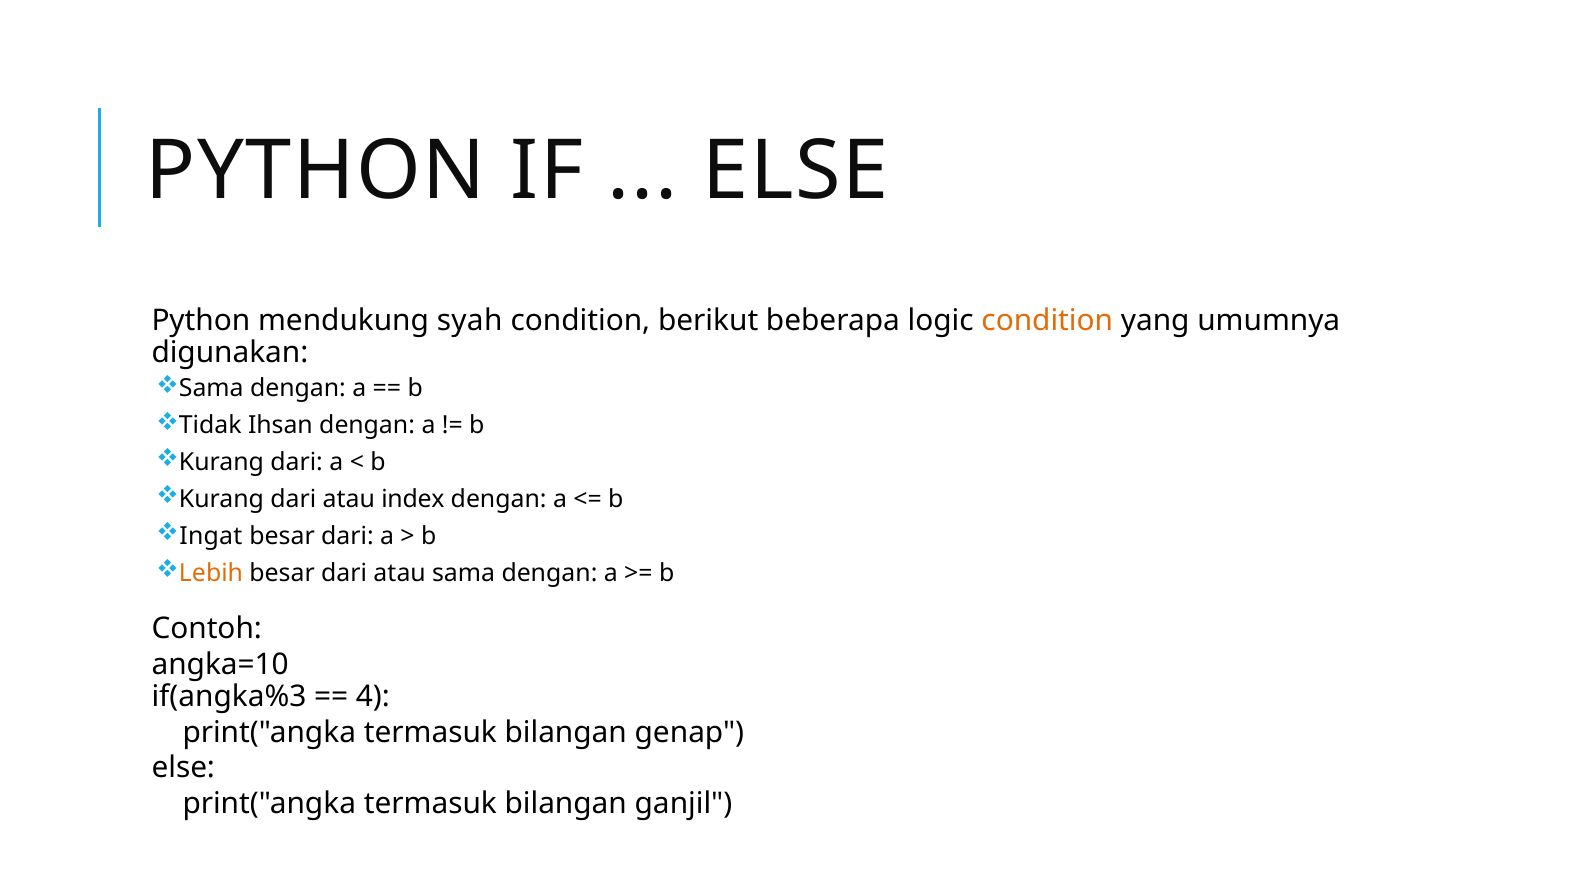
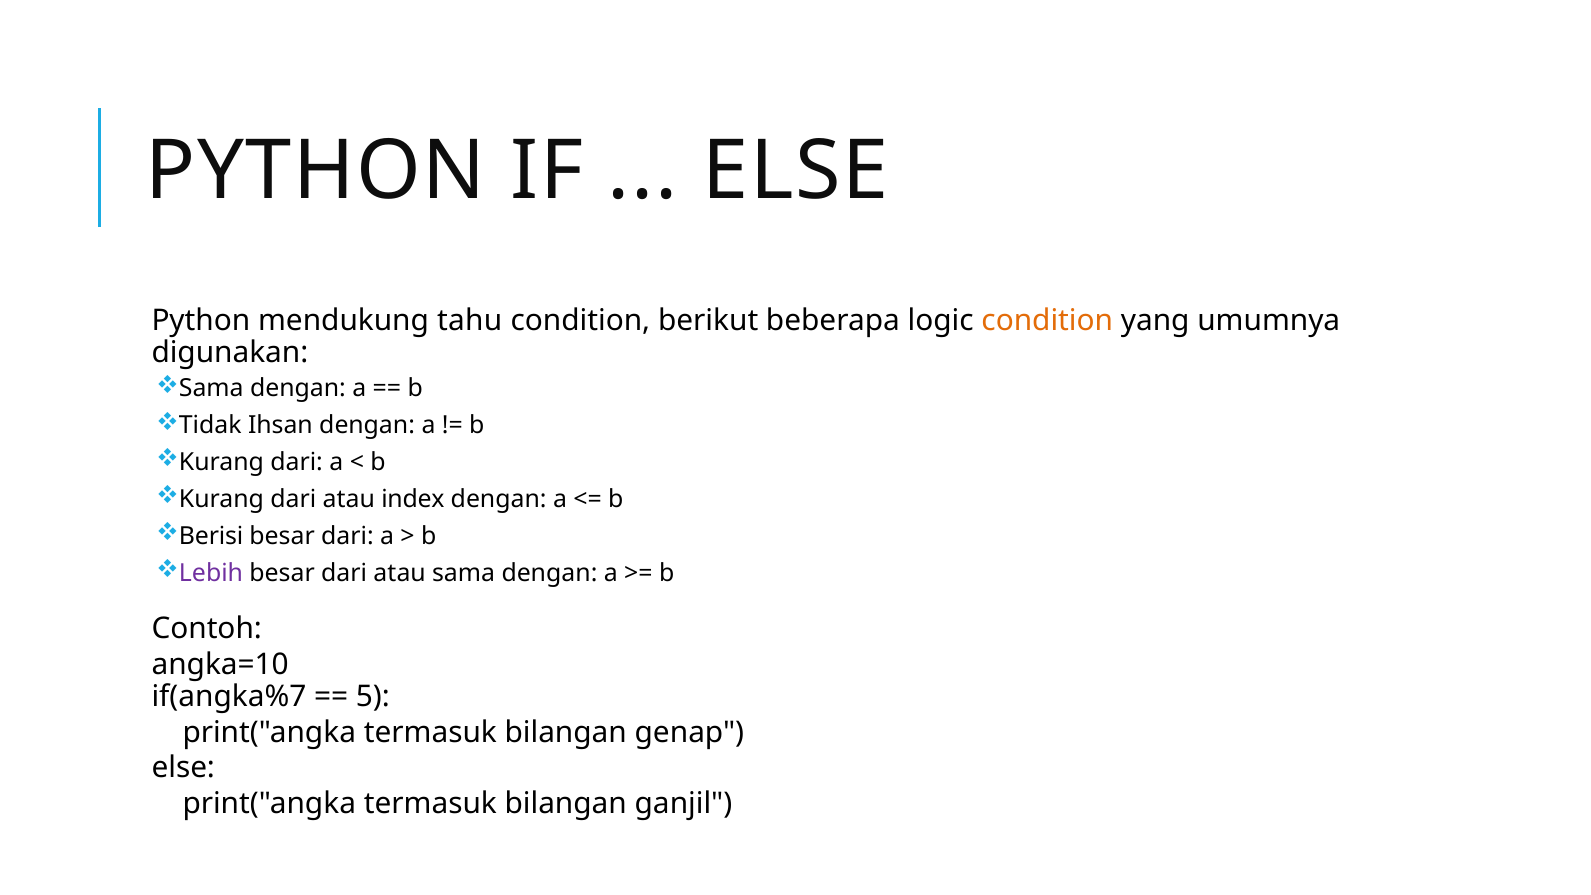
syah: syah -> tahu (470, 320)
Ingat: Ingat -> Berisi (211, 536)
Lebih colour: orange -> purple (211, 573)
if(angka%3: if(angka%3 -> if(angka%7 (229, 697)
4: 4 -> 5 (373, 697)
